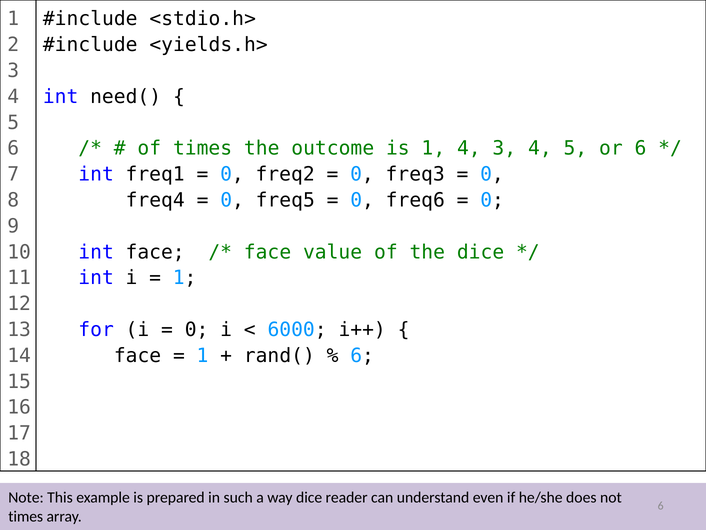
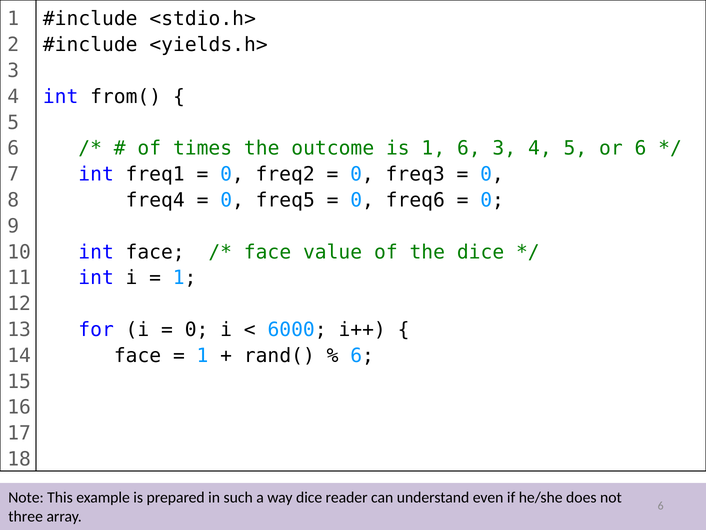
need(: need( -> from( (126, 97)
1 4: 4 -> 6 (469, 148)
times: times -> three (26, 516)
